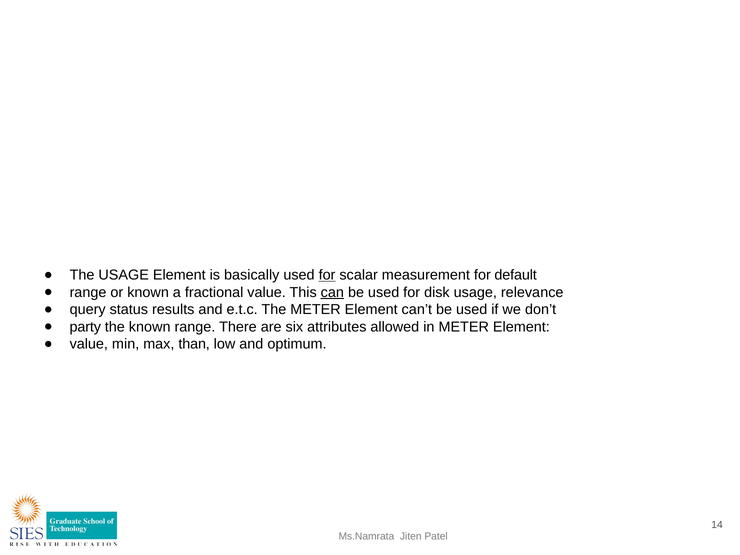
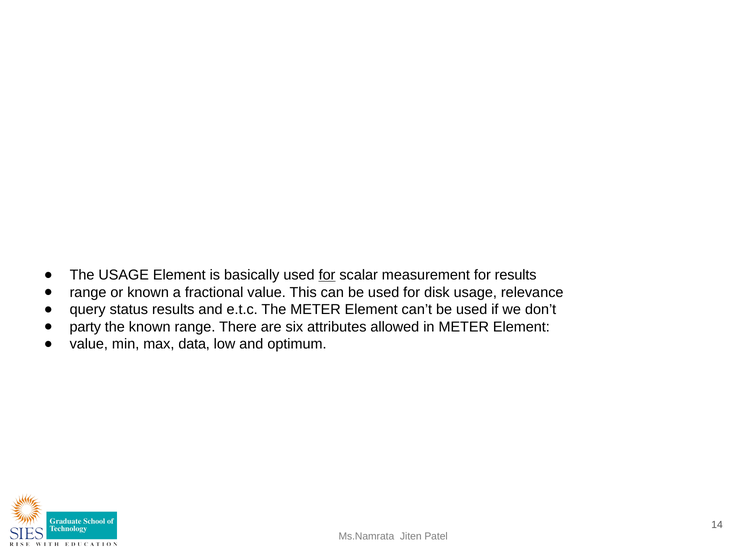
for default: default -> results (516, 275)
can underline: present -> none (332, 292)
than: than -> data (194, 344)
